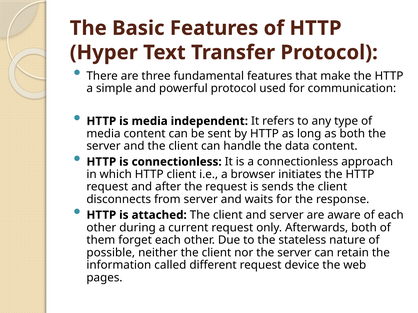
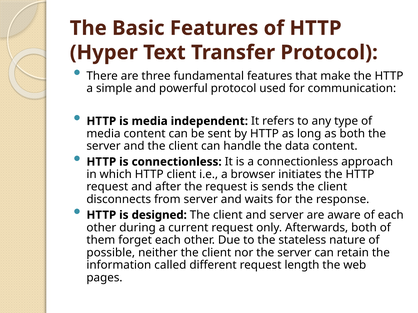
attached: attached -> designed (159, 215)
device: device -> length (302, 265)
